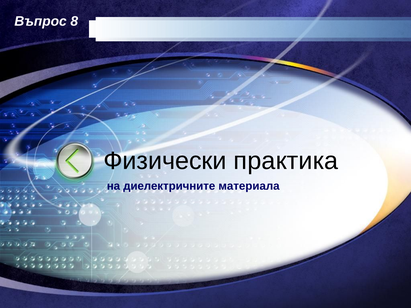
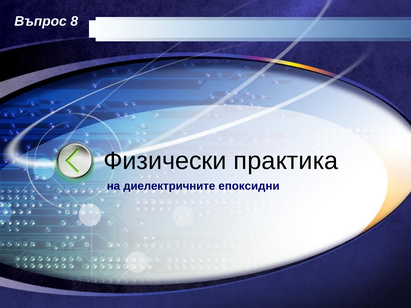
материала: материала -> епоксидни (249, 186)
